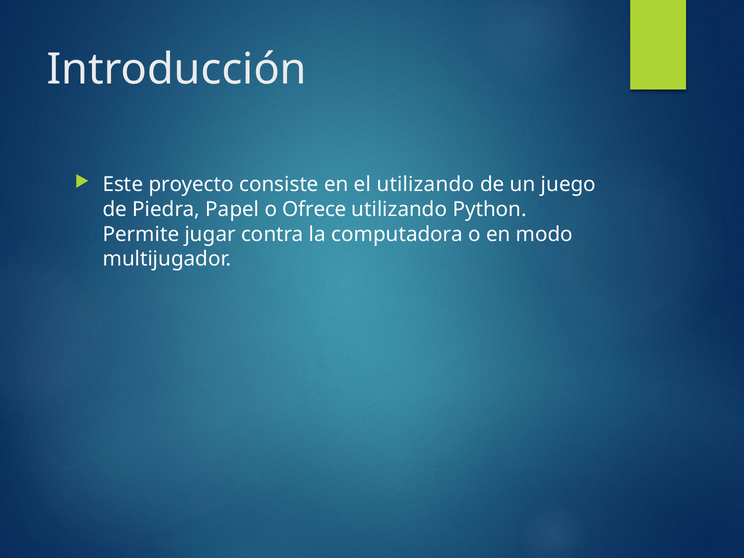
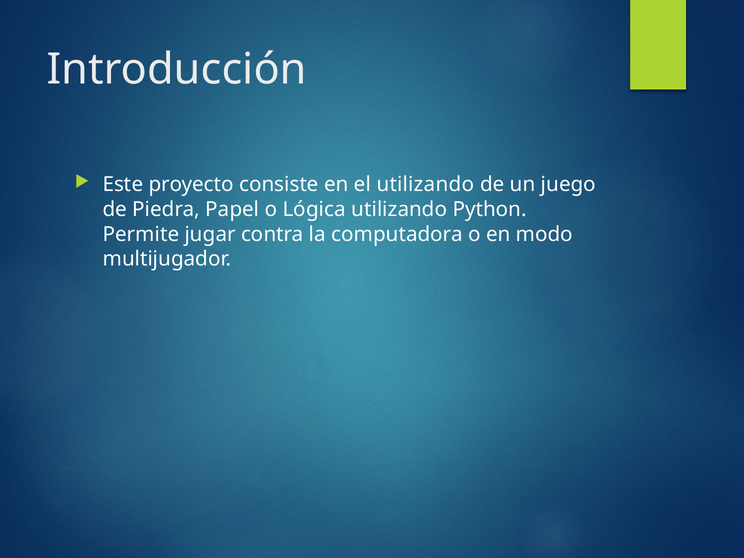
Ofrece: Ofrece -> Lógica (314, 209)
